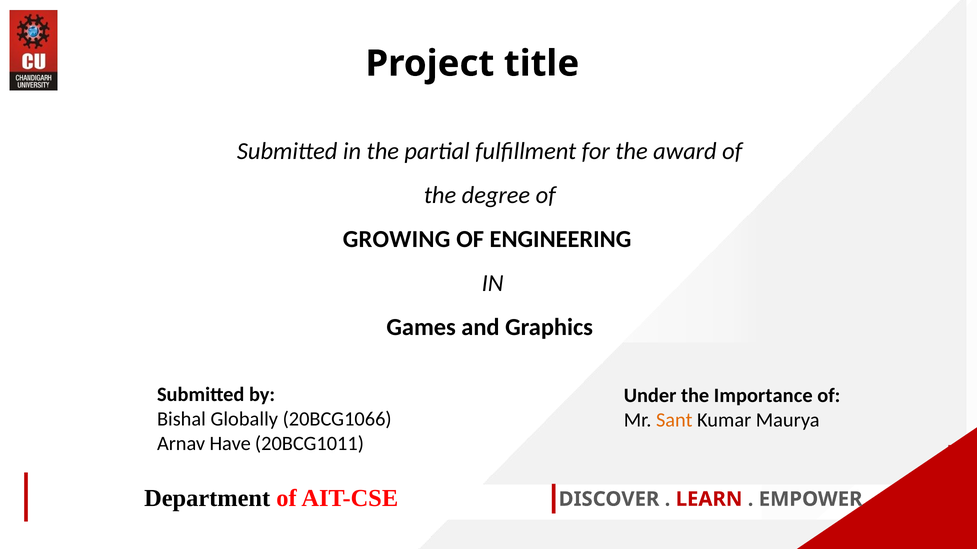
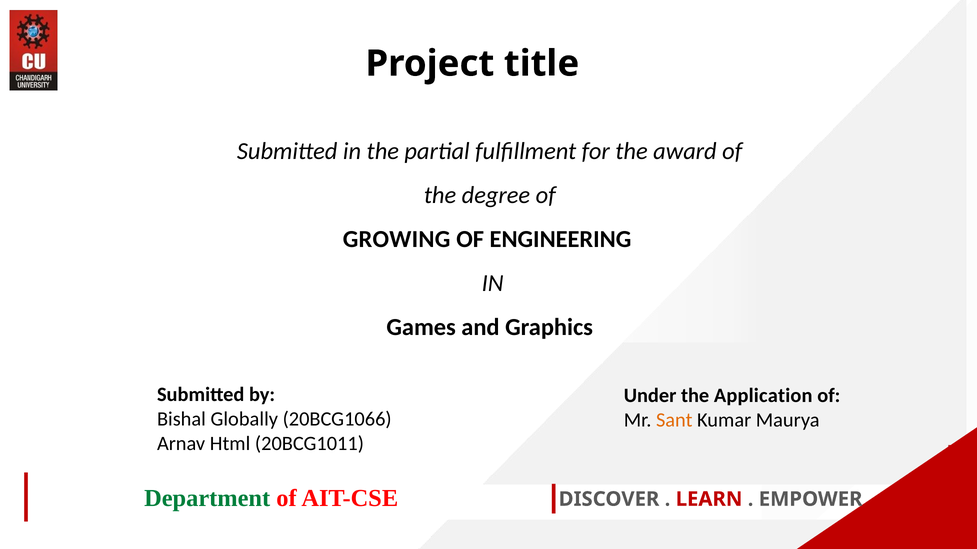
Importance: Importance -> Application (763, 396)
Have: Have -> Html (230, 444)
Department colour: black -> green (207, 499)
